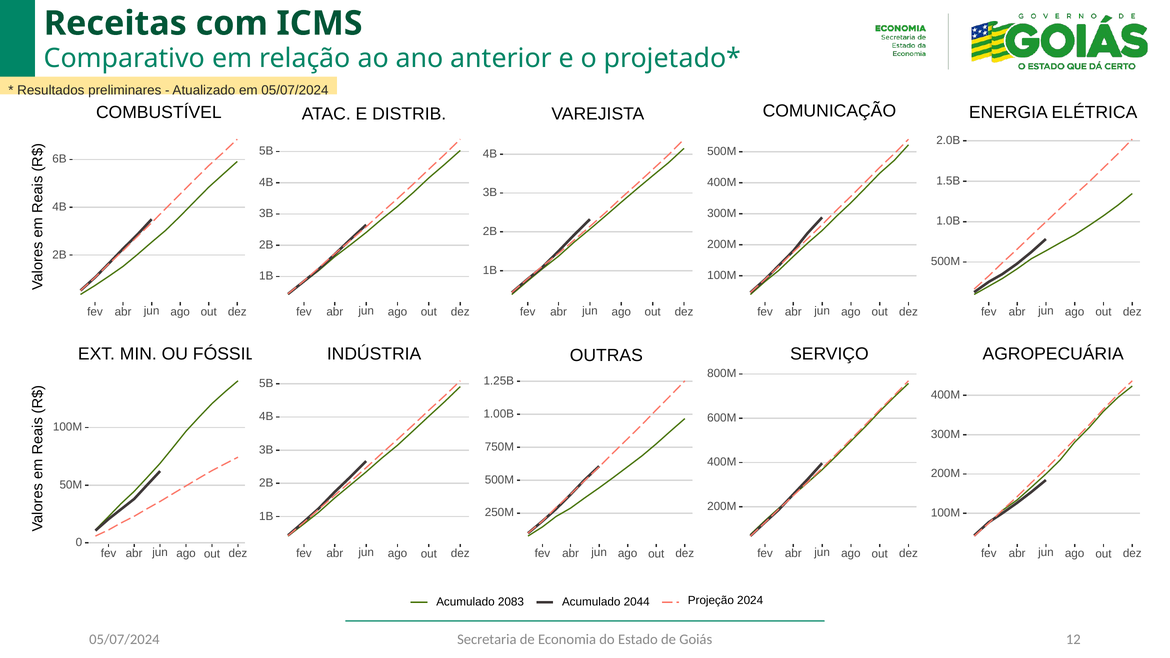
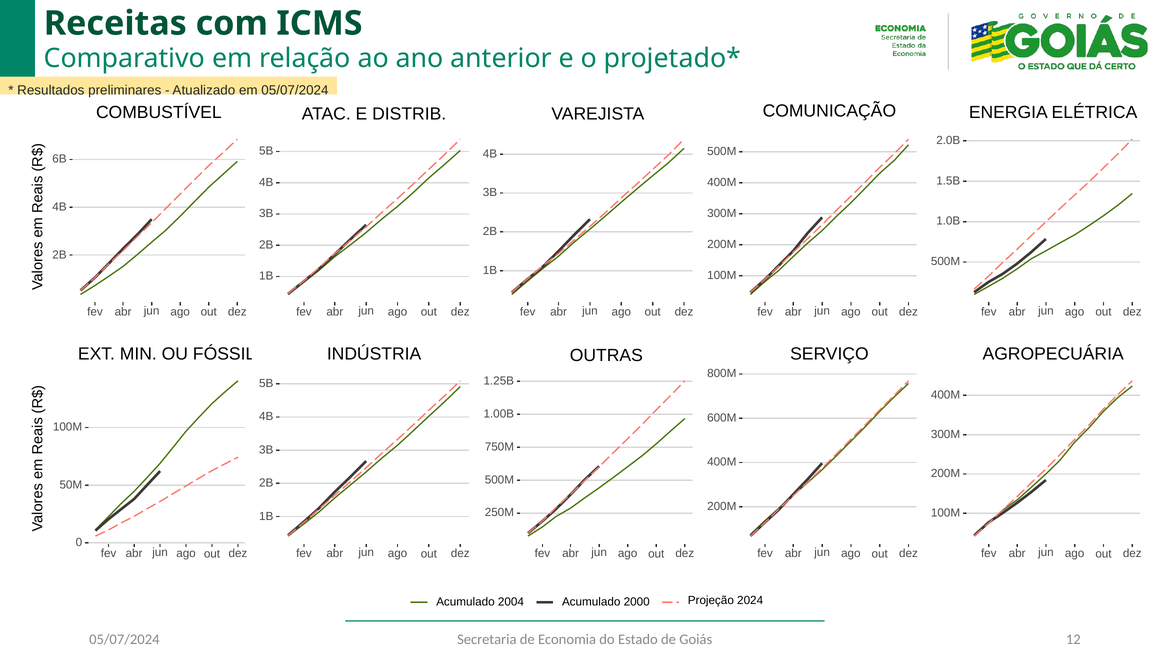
2083: 2083 -> 2004 (511, 602)
2044: 2044 -> 2000 (637, 602)
